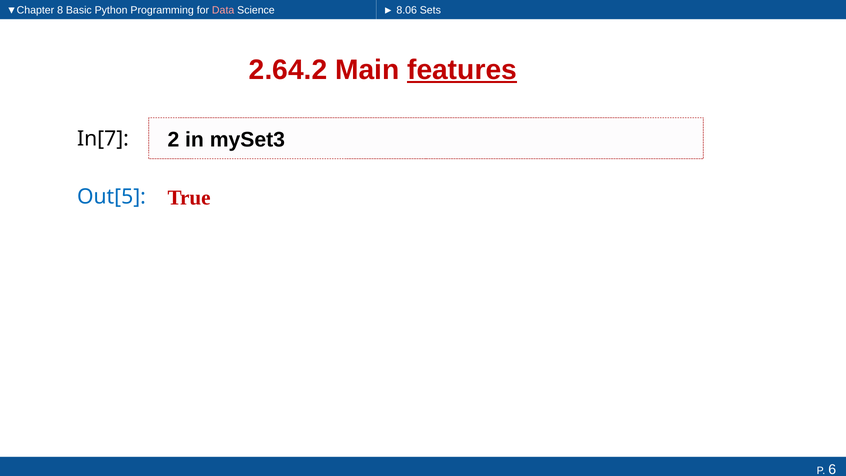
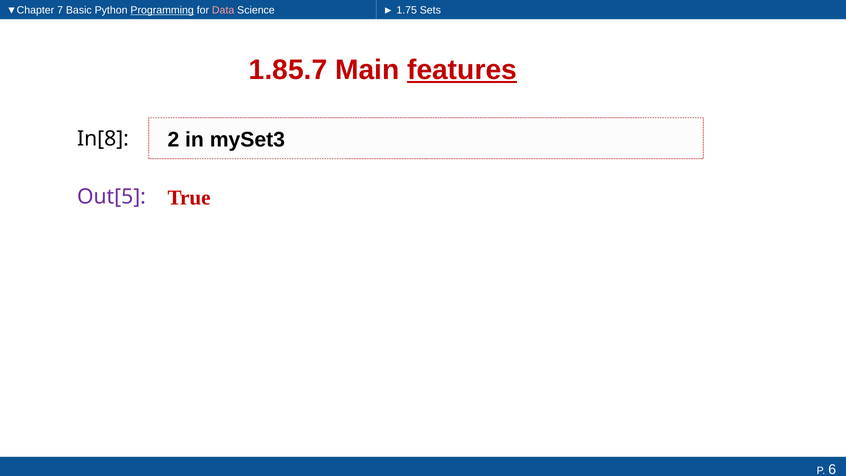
8: 8 -> 7 (60, 10)
Programming underline: none -> present (162, 10)
8.06: 8.06 -> 1.75 (407, 10)
2.64.2: 2.64.2 -> 1.85.7 (288, 70)
In[7: In[7 -> In[8 (103, 139)
Out[5 colour: blue -> purple (111, 197)
